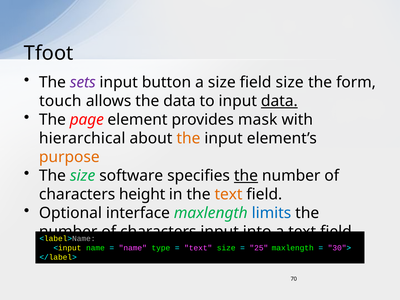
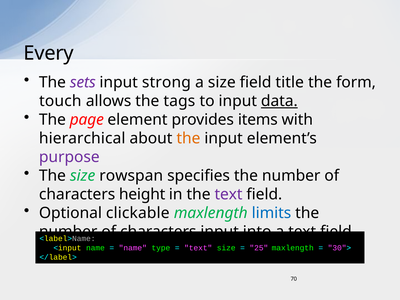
Tfoot: Tfoot -> Every (49, 53)
button: button -> strong (166, 82)
field size: size -> title (290, 82)
the data: data -> tags (179, 101)
mask: mask -> items (258, 120)
purpose colour: orange -> purple (69, 157)
software: software -> rowspan (131, 176)
the underline: present -> none (246, 176)
text colour: orange -> purple (229, 194)
interface: interface -> clickable (138, 213)
